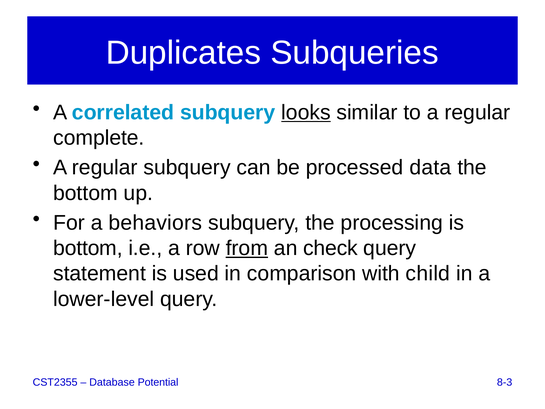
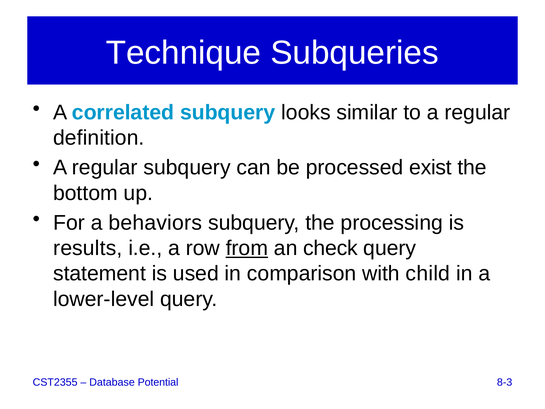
Duplicates: Duplicates -> Technique (183, 53)
looks underline: present -> none (306, 112)
complete: complete -> definition (99, 138)
data: data -> exist (430, 167)
bottom: bottom -> results (88, 248)
